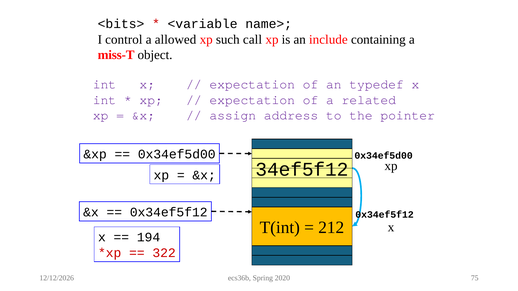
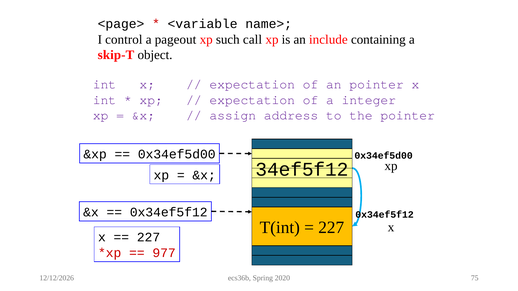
<bits>: <bits> -> <page> (121, 24)
allowed: allowed -> pageout (176, 40)
miss-T: miss-T -> skip-T (116, 55)
an typedef: typedef -> pointer (377, 84)
related: related -> integer (369, 100)
212: 212 -> 227 (331, 228)
194: 194 -> 227 (149, 238)
322: 322 -> 977 (164, 253)
